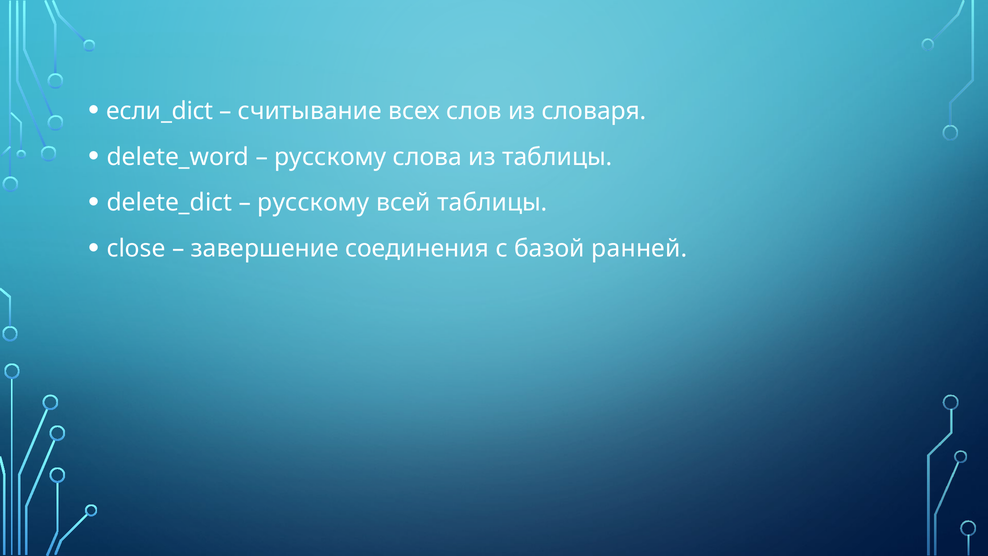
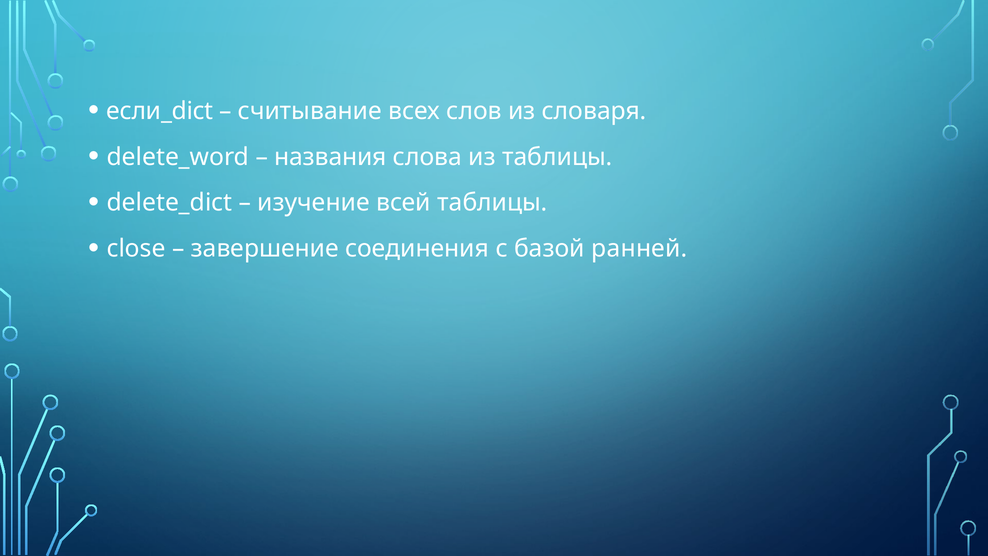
русскому: русскому -> названия (331, 157)
русскому: русскому -> изучение (314, 203)
